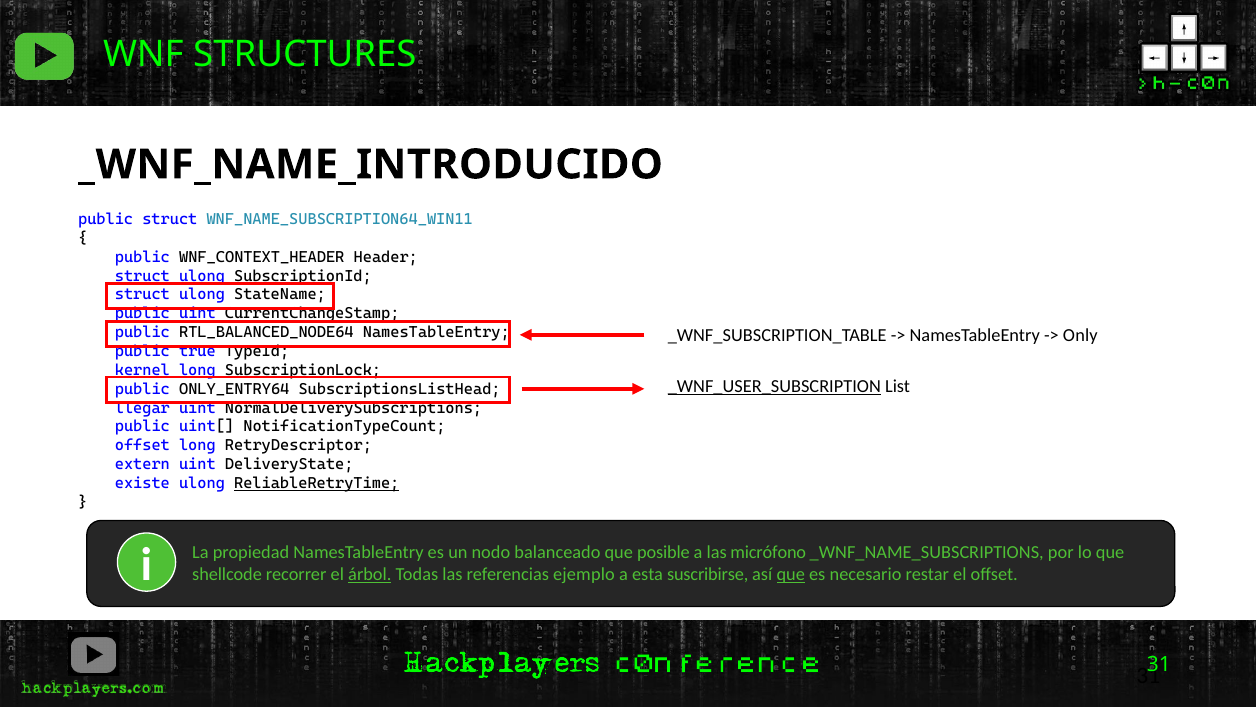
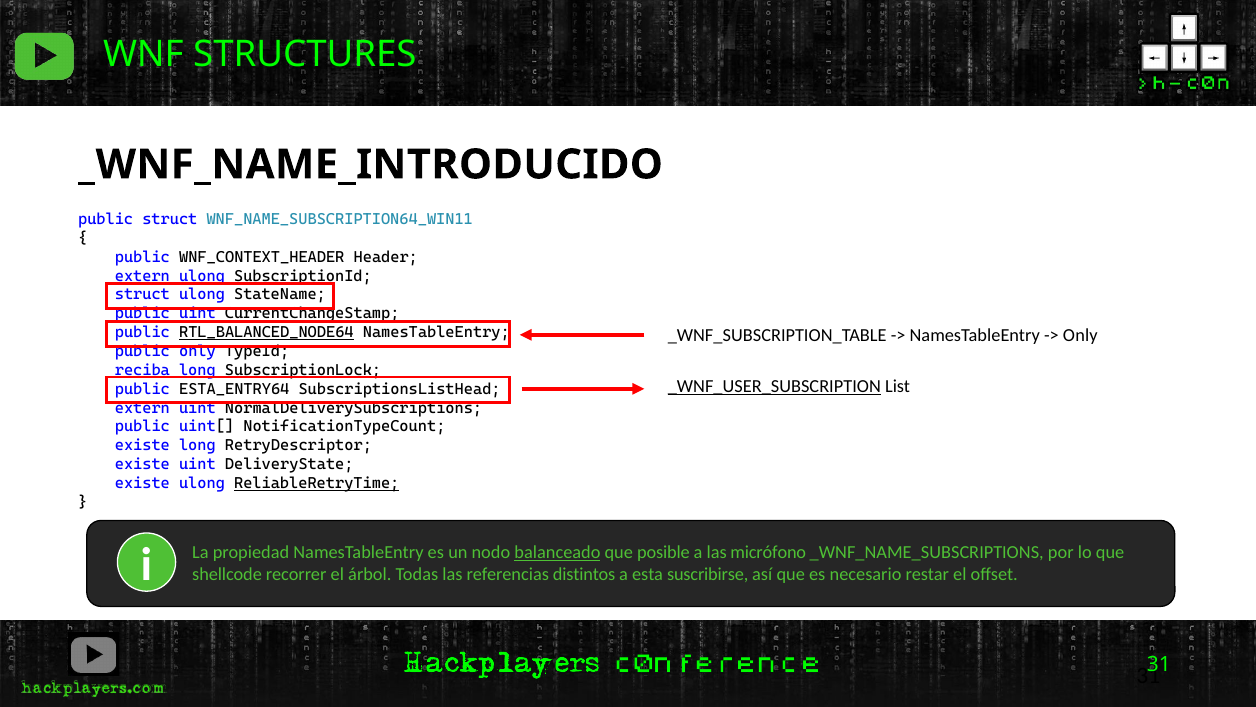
struct: struct -> extern (142, 276)
RTL_BALANCED_NODE64 underline: none -> present (266, 332)
public true: true -> only (197, 351)
kernel: kernel -> reciba (142, 370)
ONLY_ENTRY64: ONLY_ENTRY64 -> ESTA_ENTRY64 (234, 389)
llegar: llegar -> extern (142, 408)
offset: offset -> existe (142, 445)
extern: extern -> existe (142, 464)
balanceado underline: none -> present (557, 552)
árbol underline: present -> none (370, 574)
ejemplo: ejemplo -> distintos (584, 574)
que underline: present -> none (791, 574)
